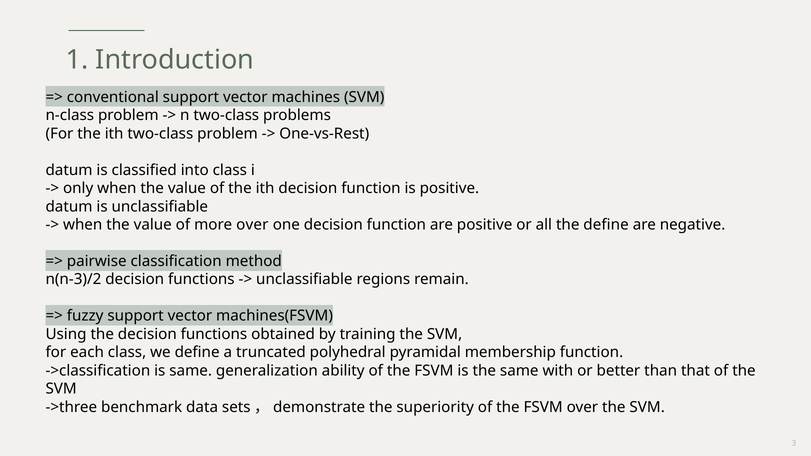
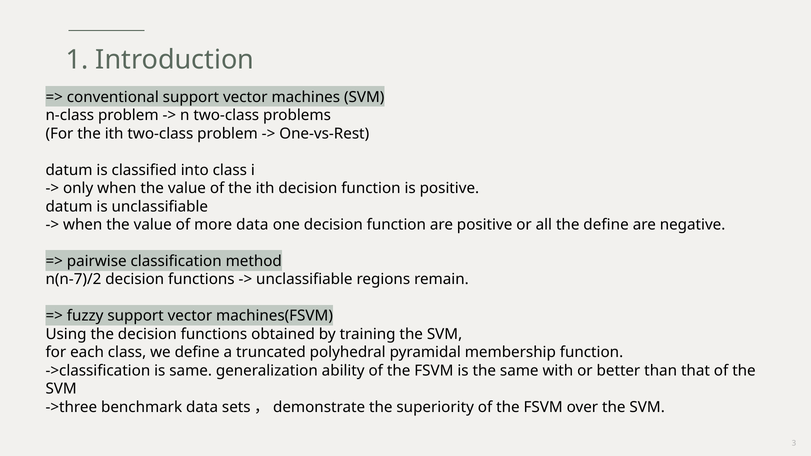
more over: over -> data (252, 225)
n(n-3)/2: n(n-3)/2 -> n(n-7)/2 (73, 280)
